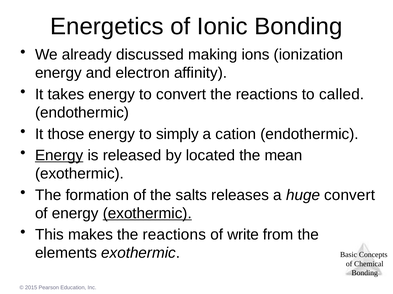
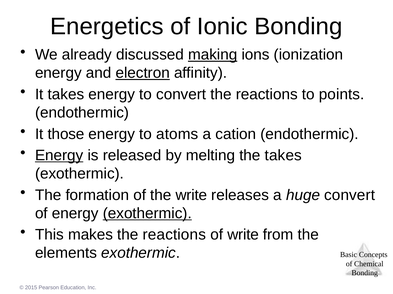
making underline: none -> present (213, 55)
electron underline: none -> present (143, 73)
called: called -> points (342, 95)
simply: simply -> atoms (177, 134)
located: located -> melting (210, 156)
the mean: mean -> takes (283, 156)
the salts: salts -> write (191, 195)
